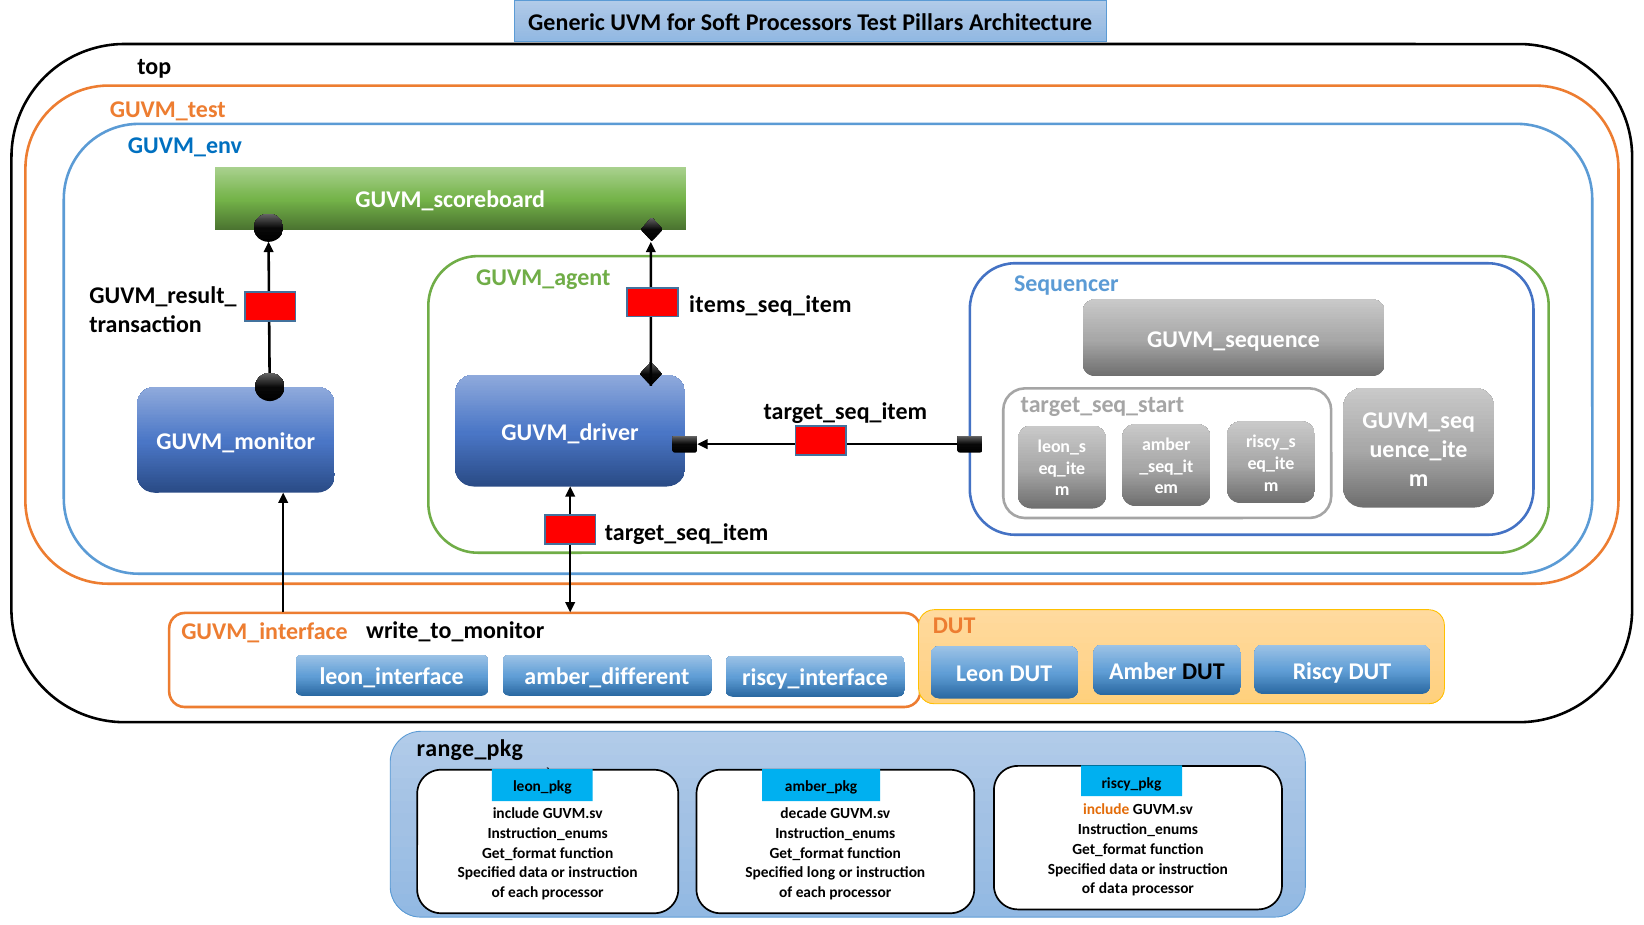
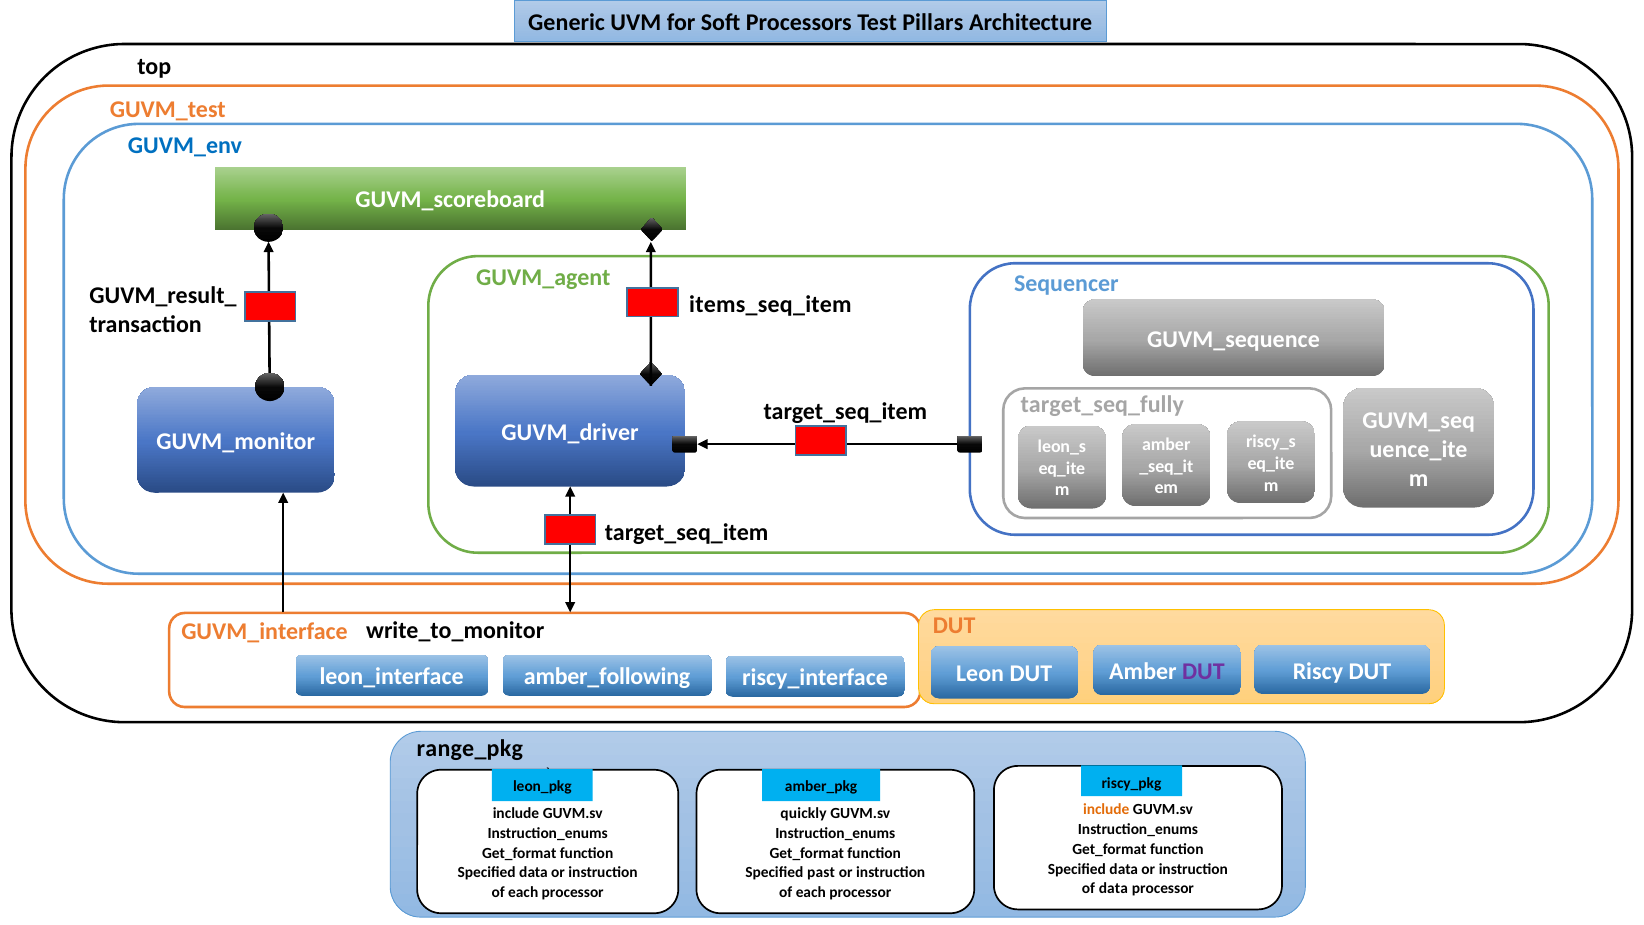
target_seq_start: target_seq_start -> target_seq_fully (1102, 404)
DUT colour: black -> purple (1203, 671)
amber_different: amber_different -> amber_following (607, 677)
decade: decade -> quickly (804, 813)
long: long -> past (821, 873)
